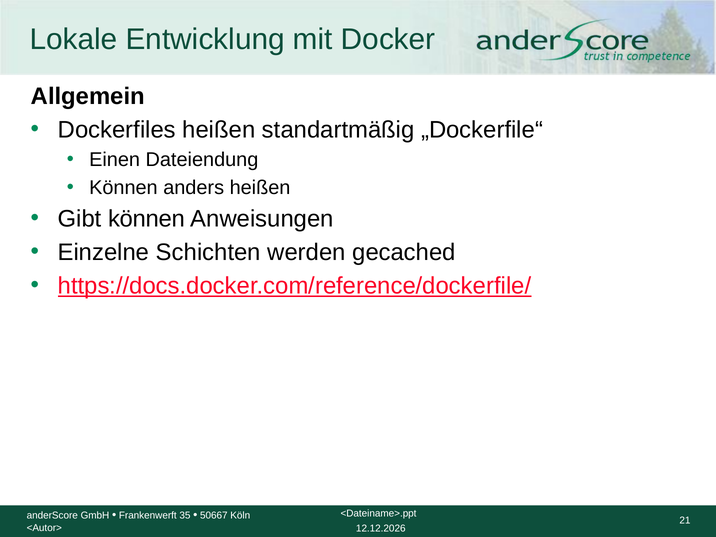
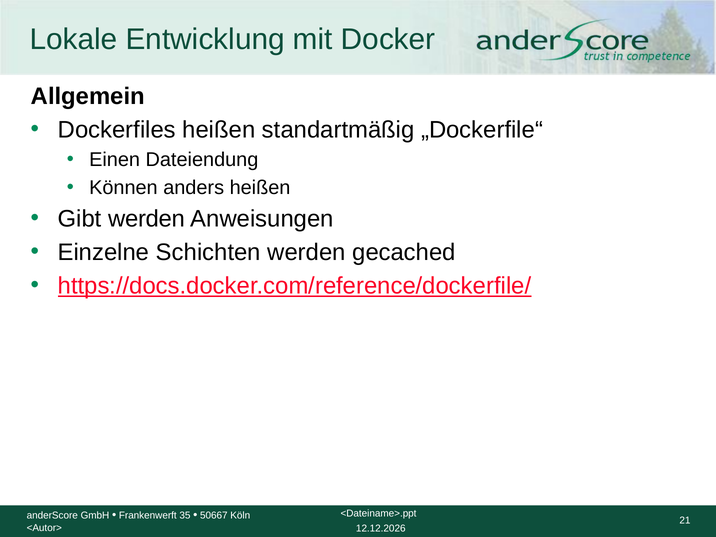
Gibt können: können -> werden (147, 219)
